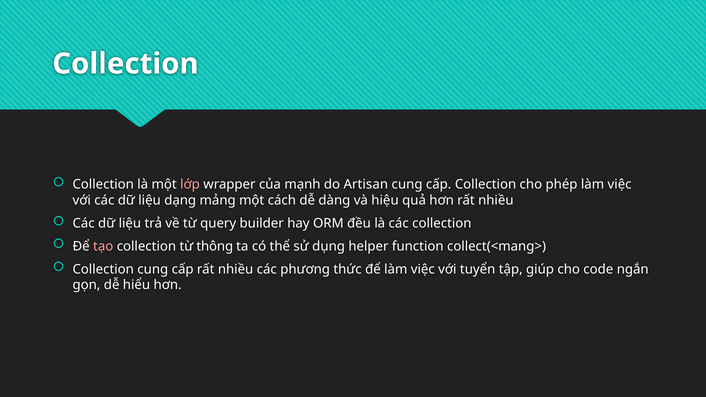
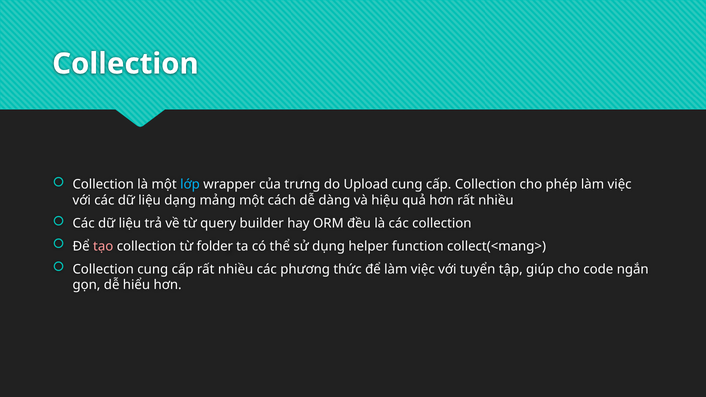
lớp colour: pink -> light blue (190, 185)
mạnh: mạnh -> trưng (302, 185)
Artisan: Artisan -> Upload (366, 185)
thông: thông -> folder (215, 246)
